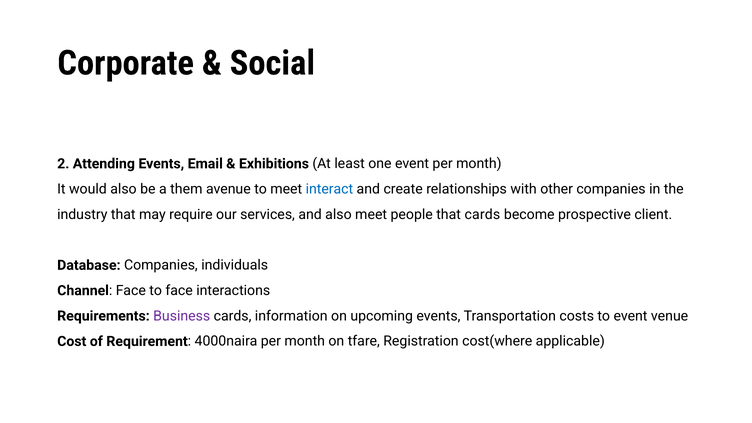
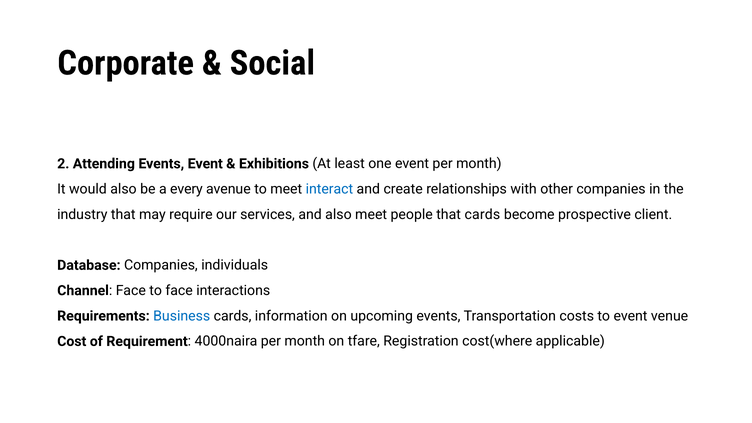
Events Email: Email -> Event (205, 164)
them: them -> every (186, 189)
Business colour: purple -> blue (182, 316)
